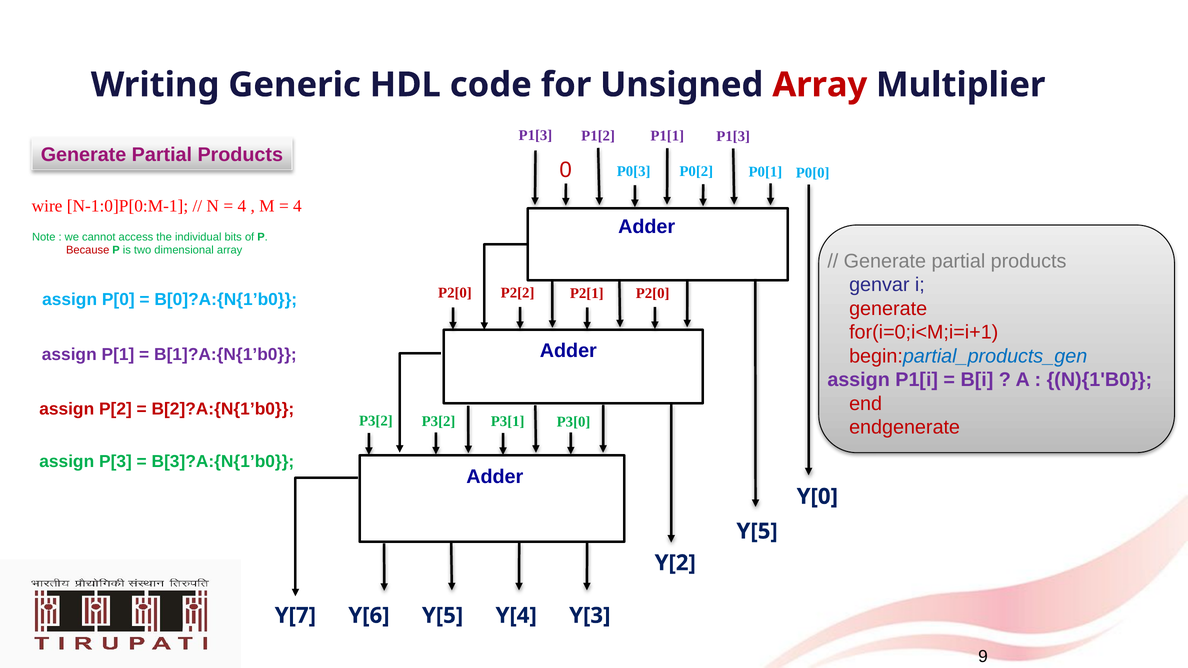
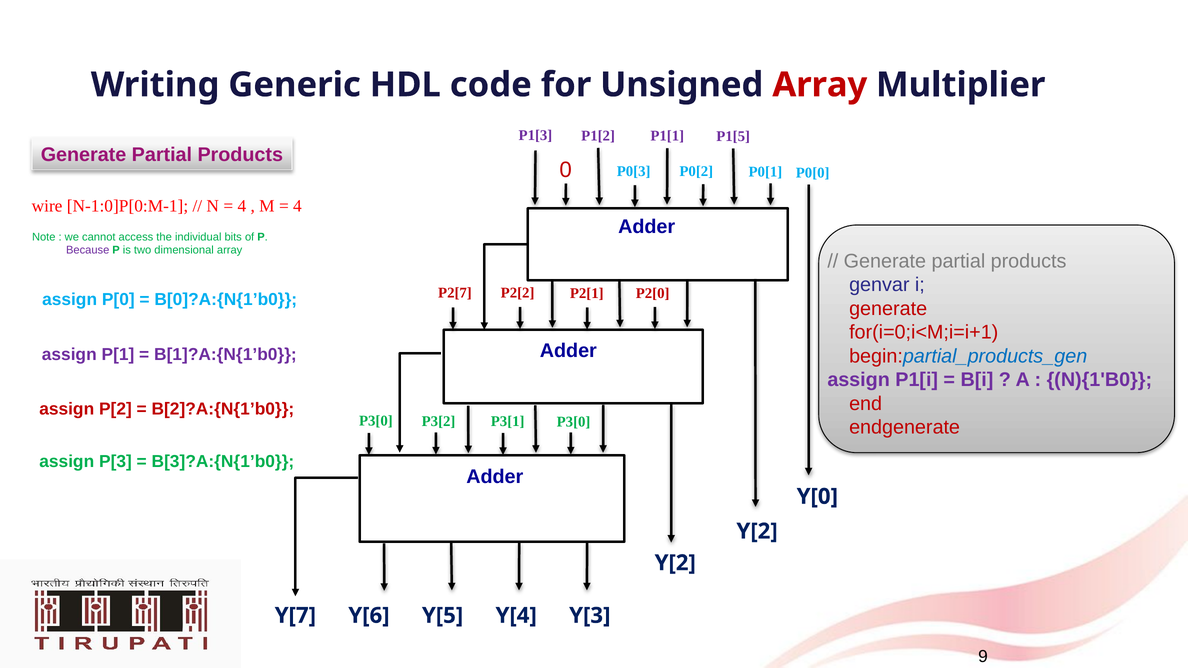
P1[1 P1[3: P1[3 -> P1[5 (733, 136)
Because colour: red -> purple (88, 250)
P2[0: P2[0 -> P2[7 (455, 293)
P3[2: P3[2 -> P3[0 (376, 421)
Y[5: Y[5 -> Y[2 (757, 531)
